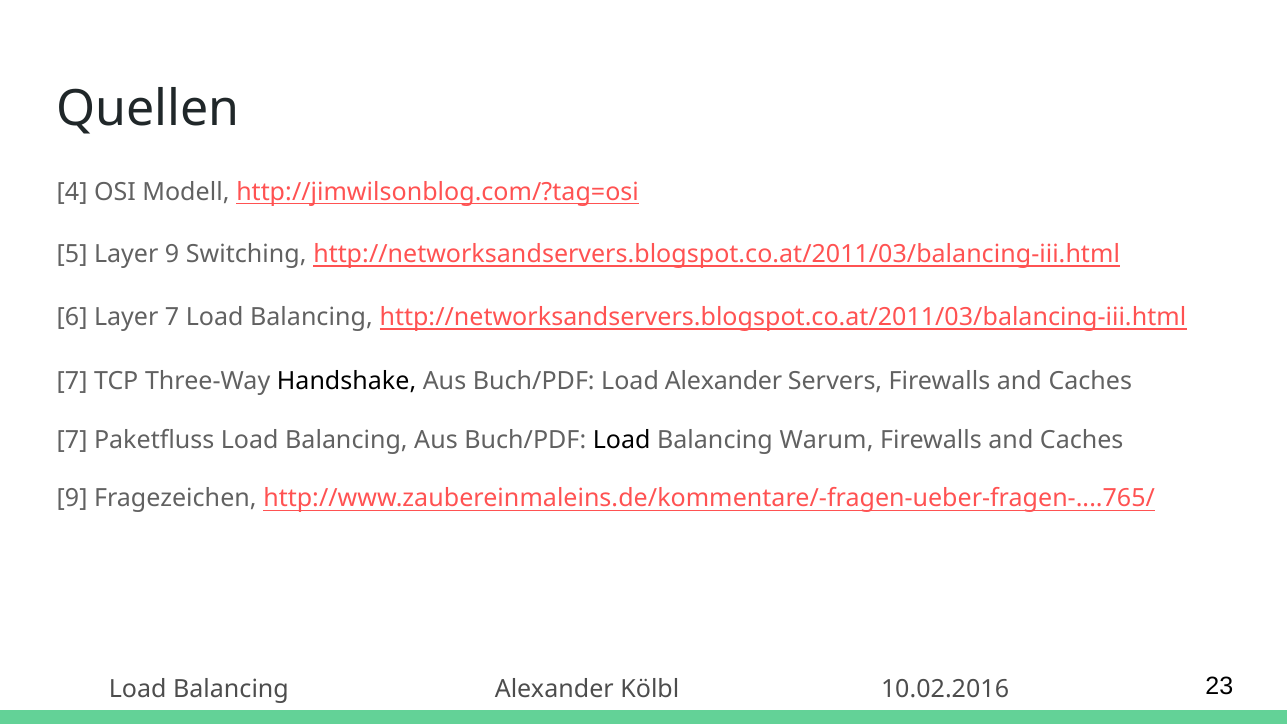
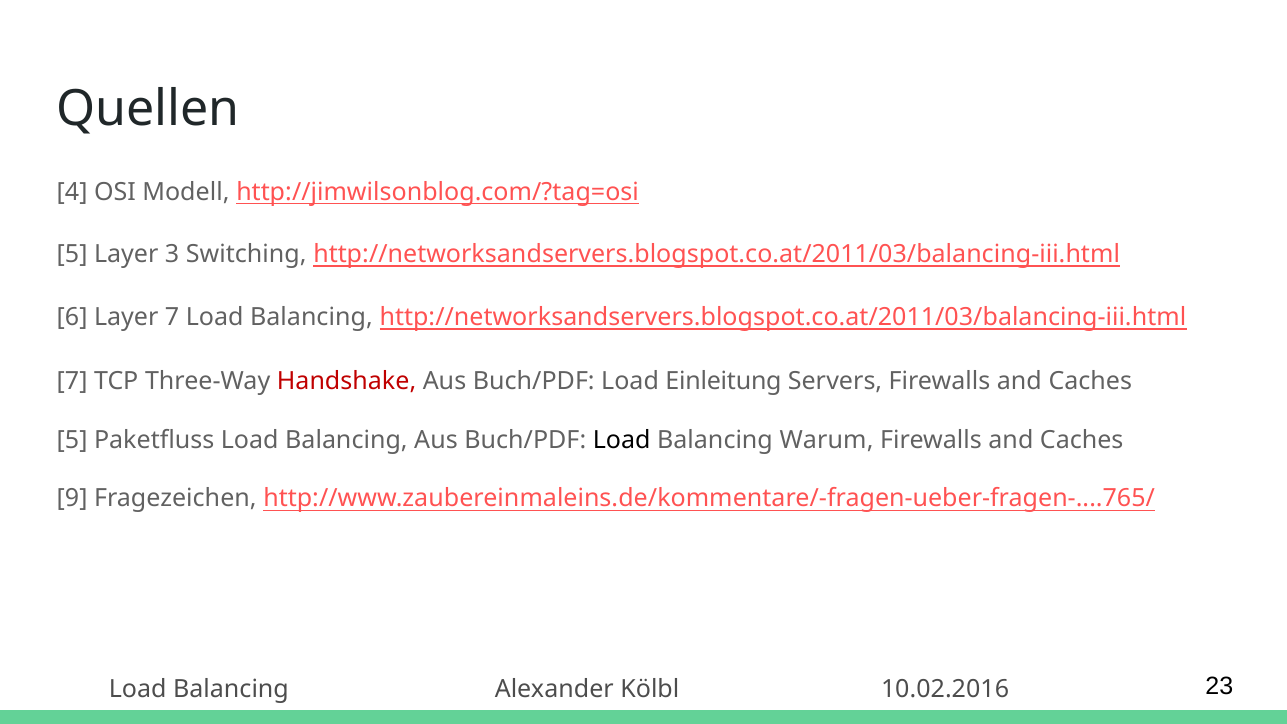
Layer 9: 9 -> 3 (172, 255)
Handshake colour: black -> red (347, 381)
Load Alexander: Alexander -> Einleitung (724, 381)
7: 7 -> 5 (72, 440)
